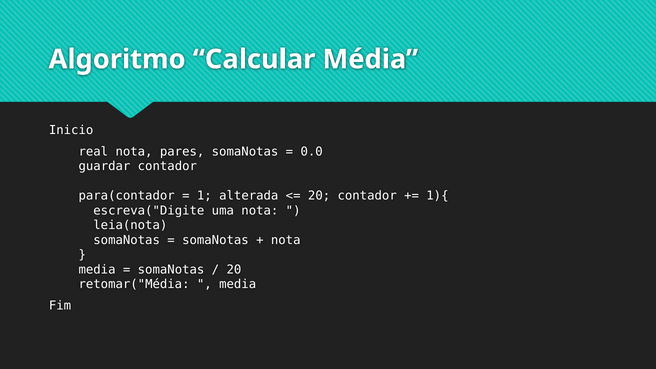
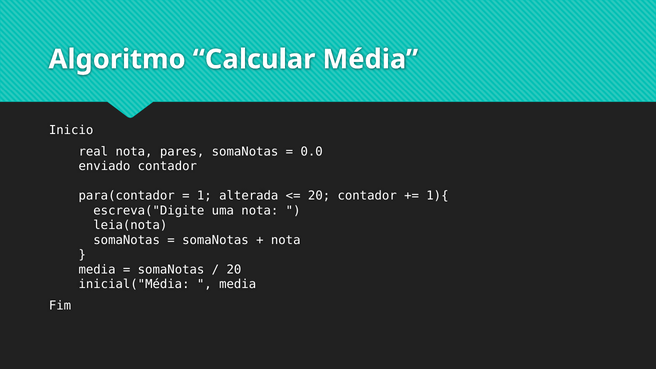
guardar: guardar -> enviado (104, 166)
retomar("Média: retomar("Média -> inicial("Média (134, 284)
